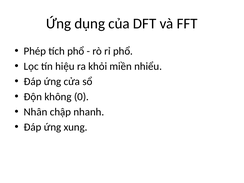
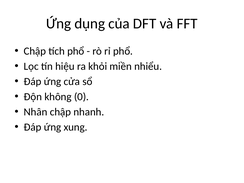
Phép: Phép -> Chập (35, 51)
